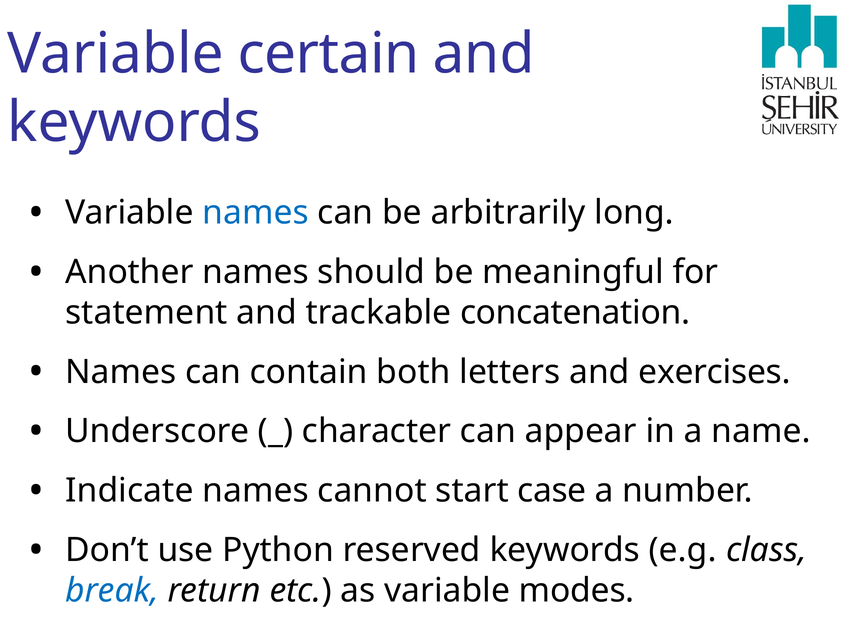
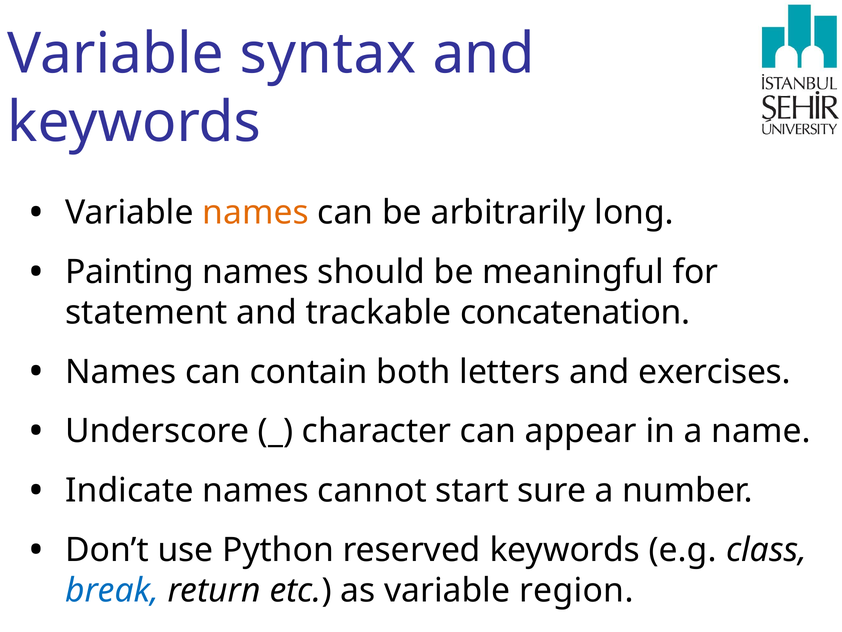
certain: certain -> syntax (328, 54)
names colour: blue -> orange (256, 212)
Another: Another -> Painting (130, 272)
case: case -> sure (552, 490)
modes: modes -> region (576, 590)
